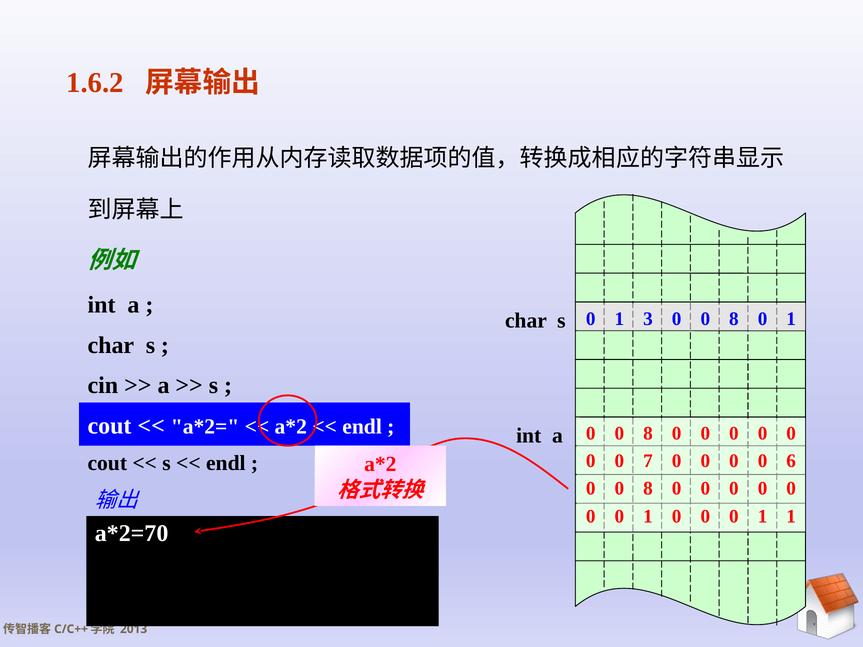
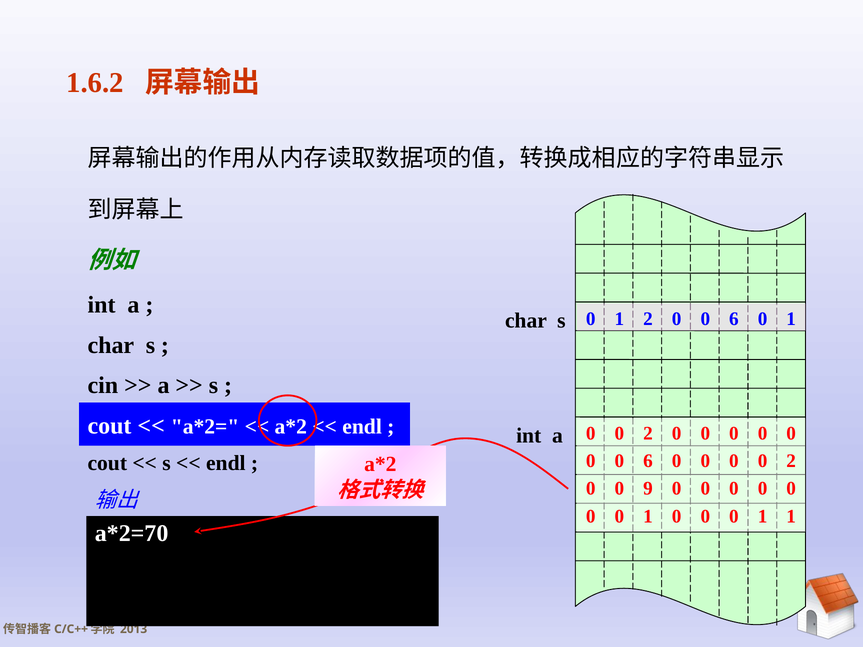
1 3: 3 -> 2 (648, 319)
8: 8 -> 6 (734, 319)
8: 8 -> 2 (648, 434)
7: 7 -> 6 (648, 461)
0 0 0 6: 6 -> 2 (791, 461)
8: 8 -> 9 (648, 489)
